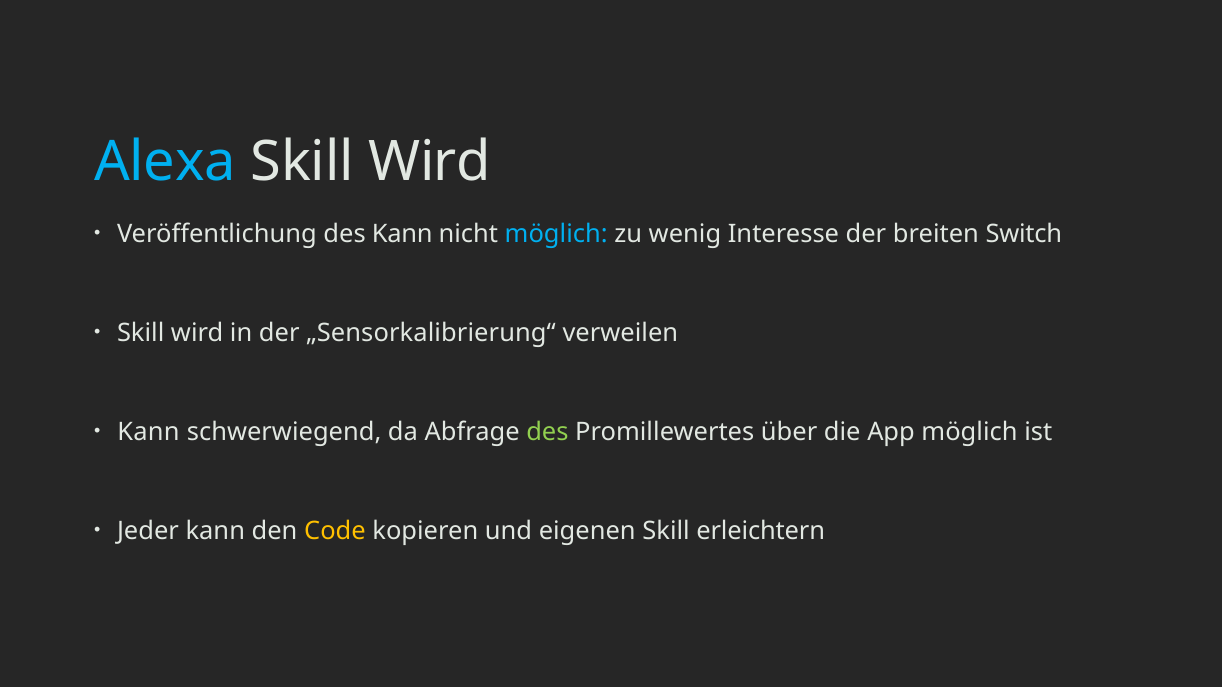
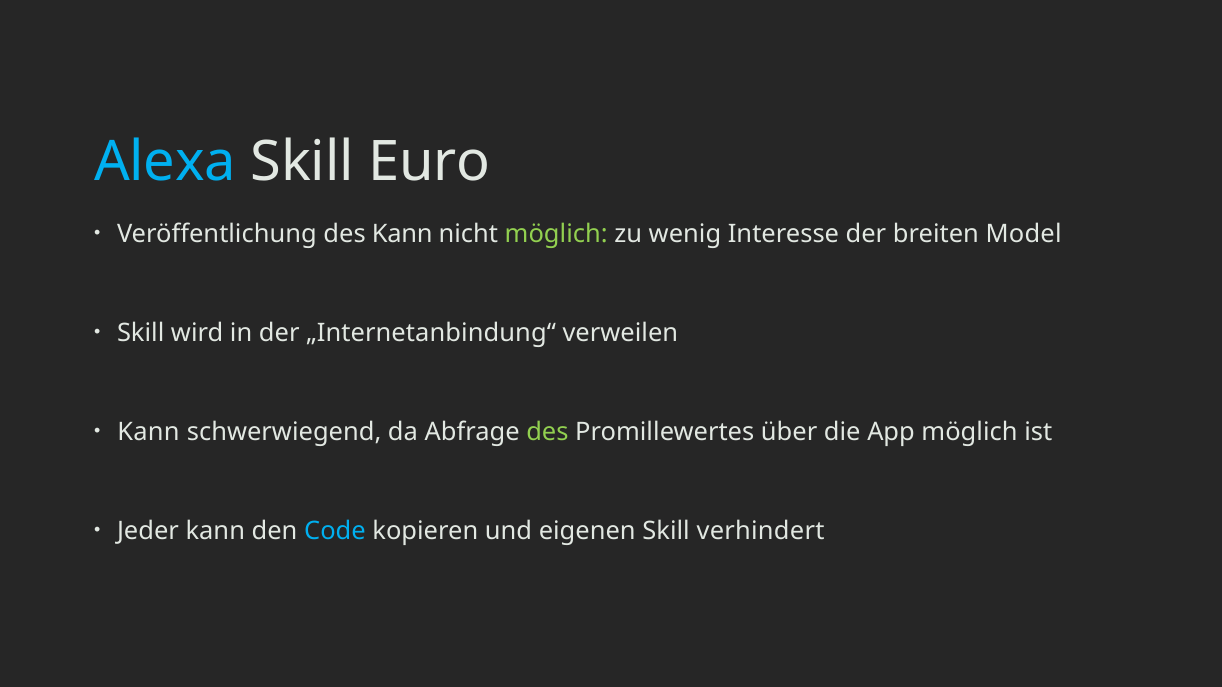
Wird: Wird -> Euro (430, 162)
möglich colour: light blue -> light green (556, 235)
Switch: Switch -> Model (1024, 235)
„Sensorkalibrierung“: „Sensorkalibrierung“ -> „Internetanbindung“ (431, 334)
Code colour: yellow -> light blue (335, 531)
erleichtern: erleichtern -> verhindert (761, 531)
